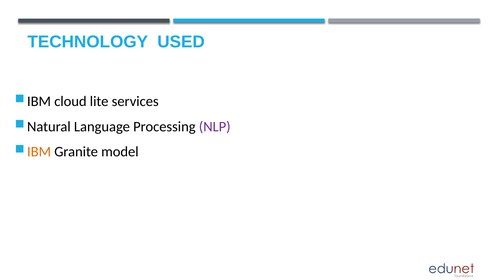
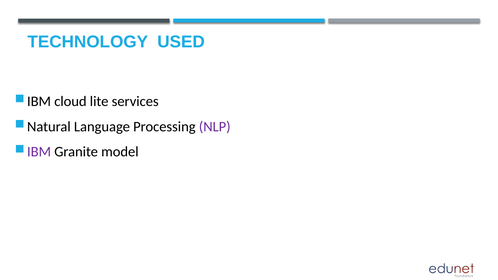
IBM colour: orange -> purple (39, 152)
